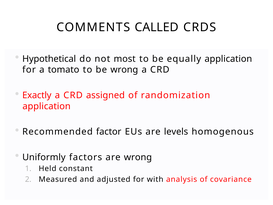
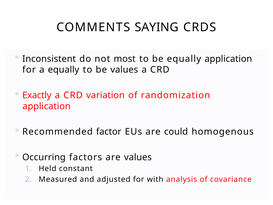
CALLED: CALLED -> SAYING (157, 27)
Hypothetical: Hypothetical -> Inconsistent (49, 59)
a tomato: tomato -> equally (64, 70)
be wrong: wrong -> values (124, 70)
assigned: assigned -> variation (105, 95)
levels: levels -> could (176, 132)
Uniformly: Uniformly -> Occurring (44, 157)
are wrong: wrong -> values (138, 157)
